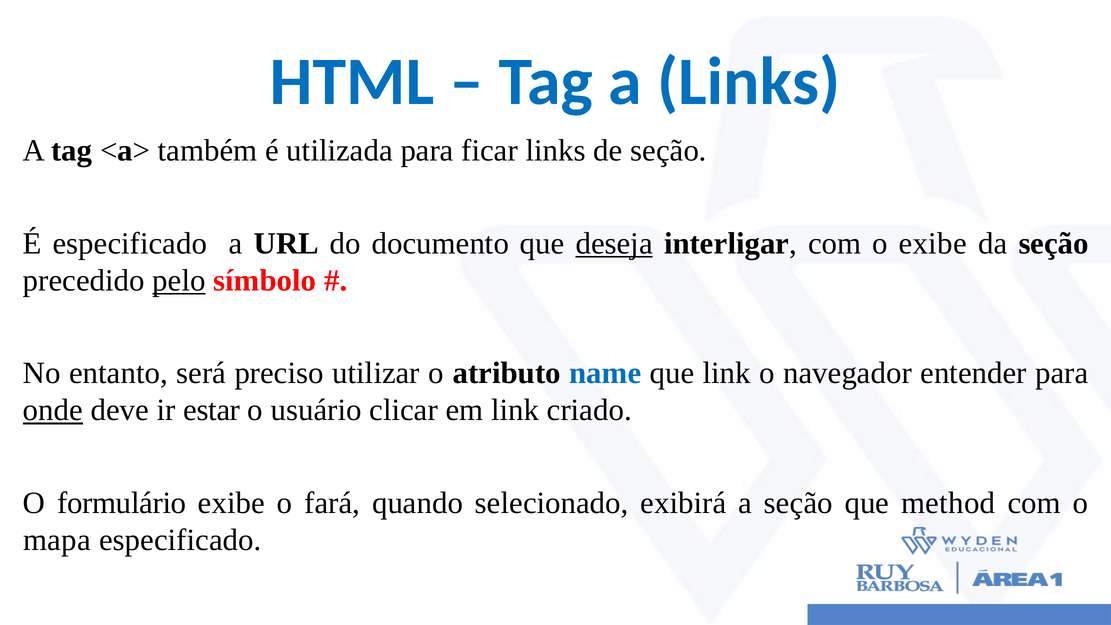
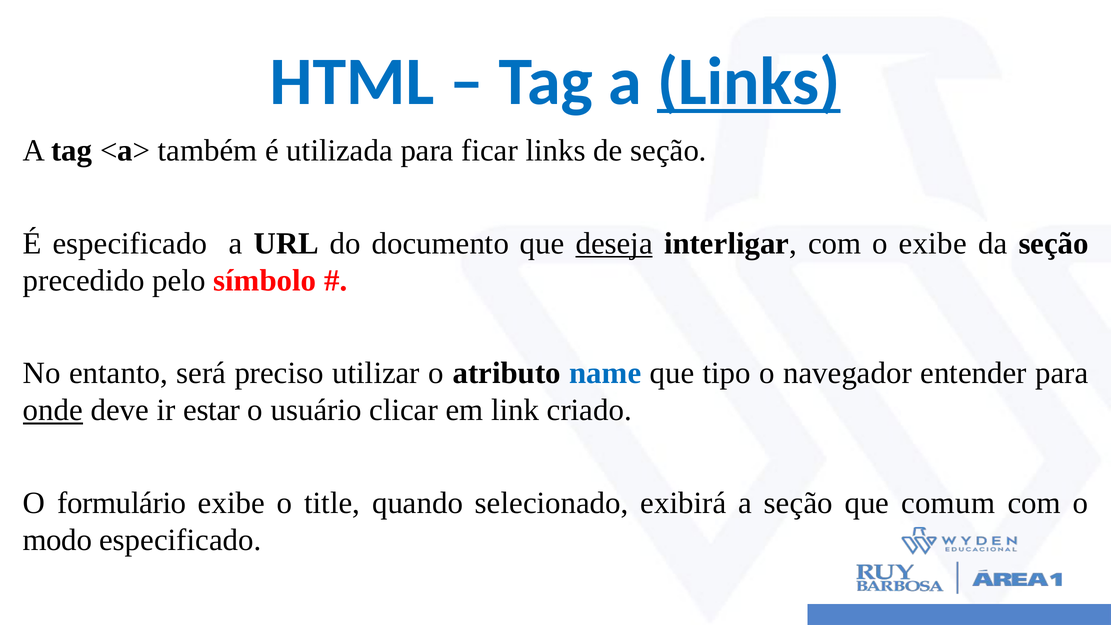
Links underline: none -> present (749, 82)
pelo underline: present -> none (179, 280)
que link: link -> tipo (727, 373)
fará: fará -> title (332, 503)
method: method -> comum (948, 503)
mapa: mapa -> modo (57, 540)
